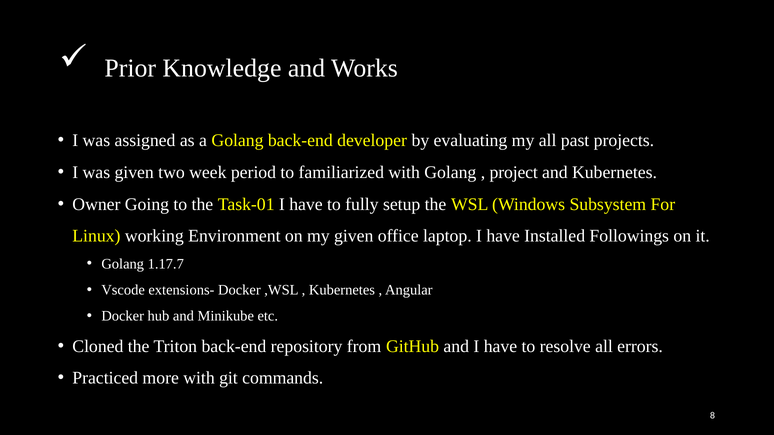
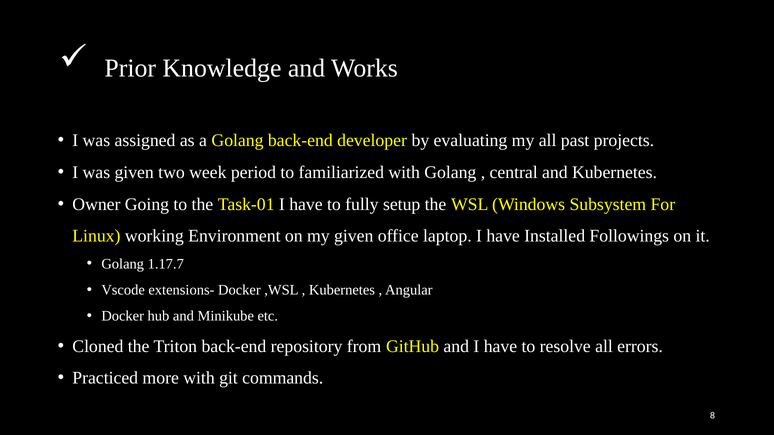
project: project -> central (514, 172)
